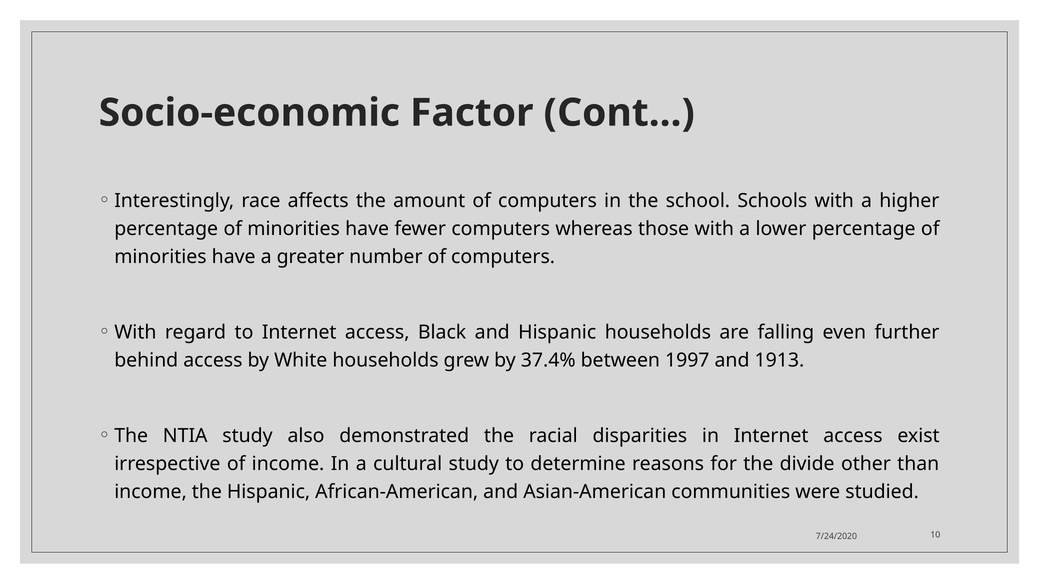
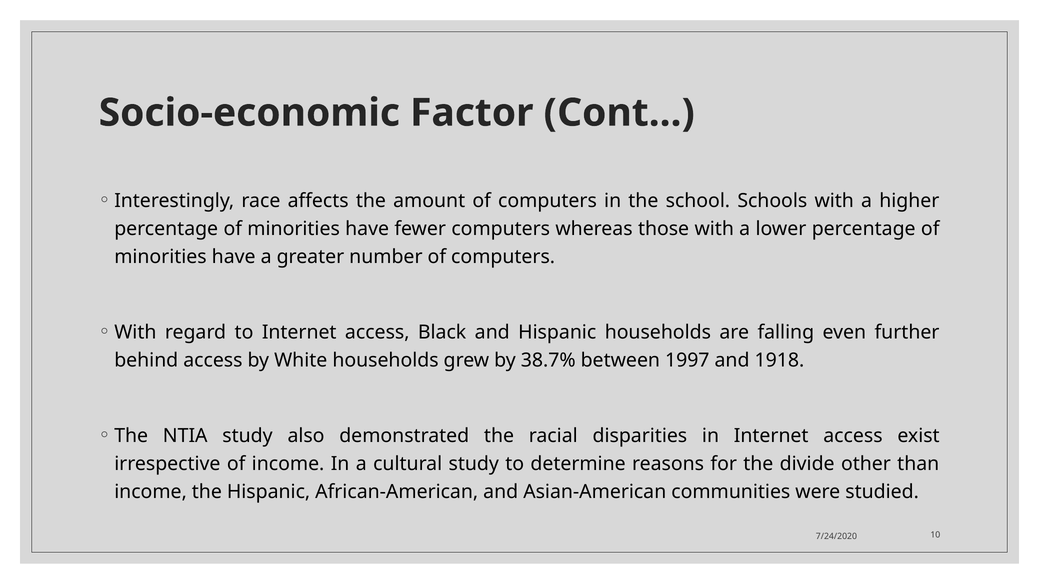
37.4%: 37.4% -> 38.7% (548, 361)
1913: 1913 -> 1918 (779, 361)
